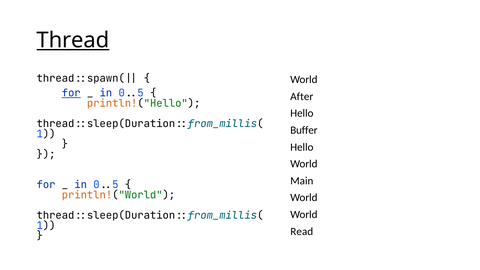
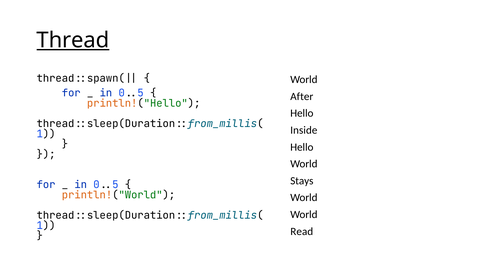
for underline: present -> none (71, 93)
Buffer: Buffer -> Inside (304, 130)
Main: Main -> Stays (302, 181)
